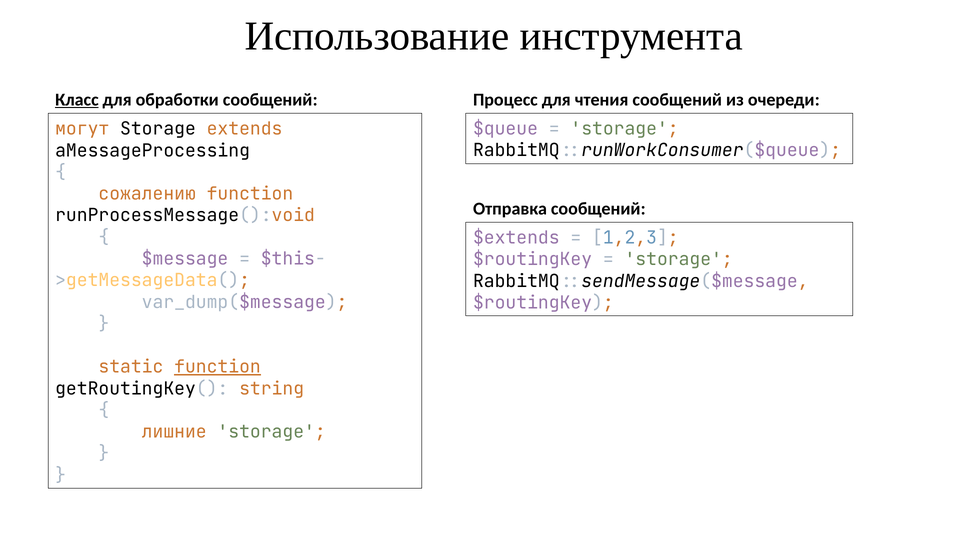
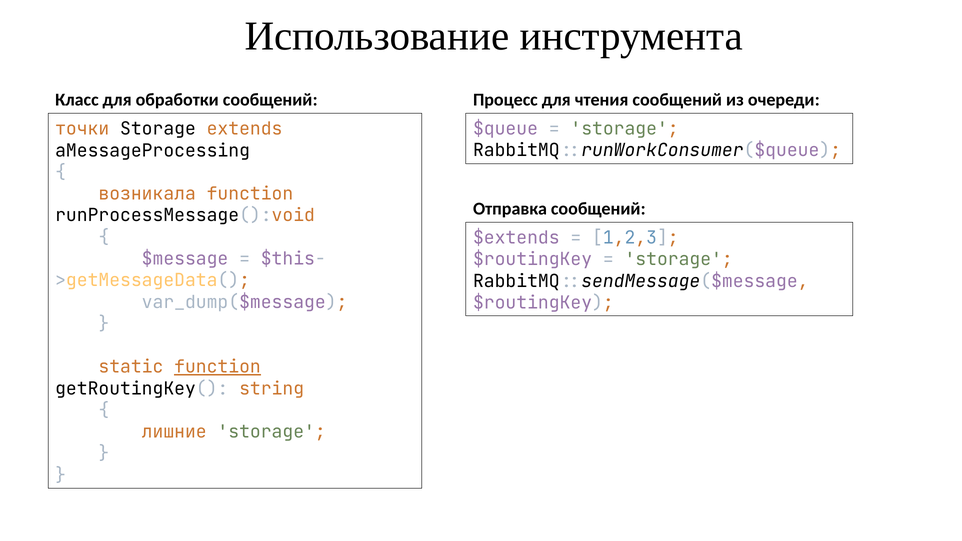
Класс underline: present -> none (77, 100)
могут: могут -> точки (82, 129)
сожалению: сожалению -> возникала (147, 194)
